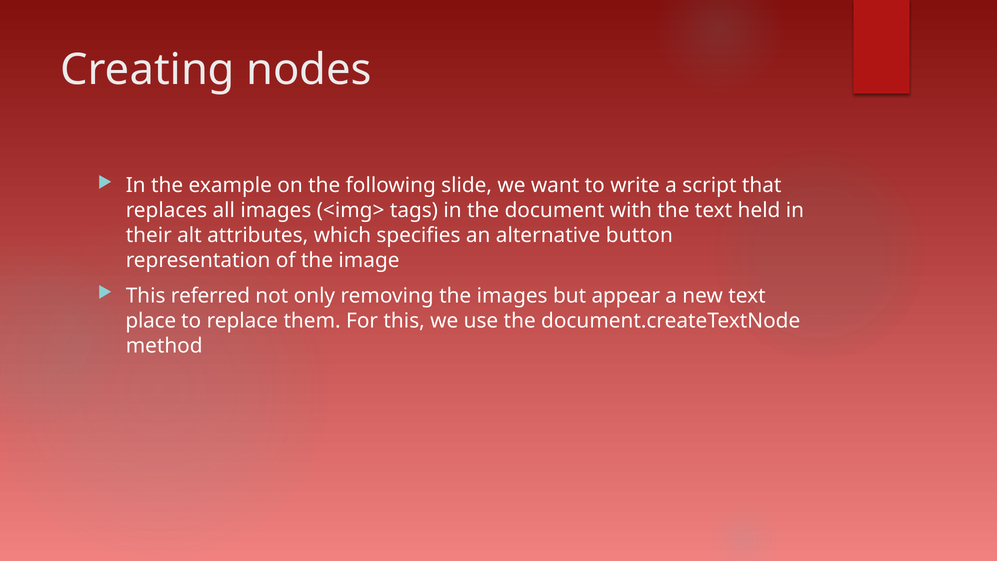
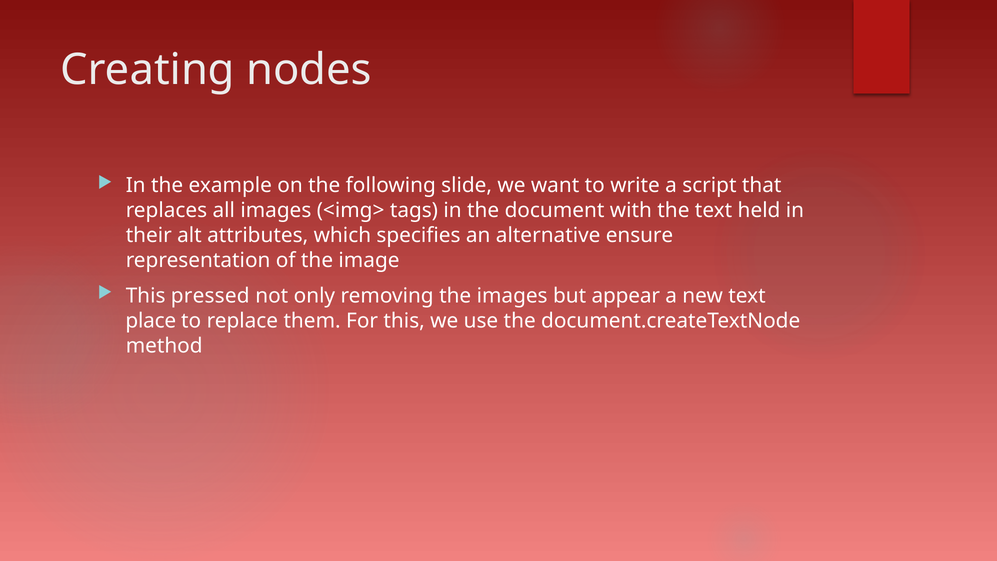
button: button -> ensure (640, 235)
referred: referred -> pressed (210, 296)
